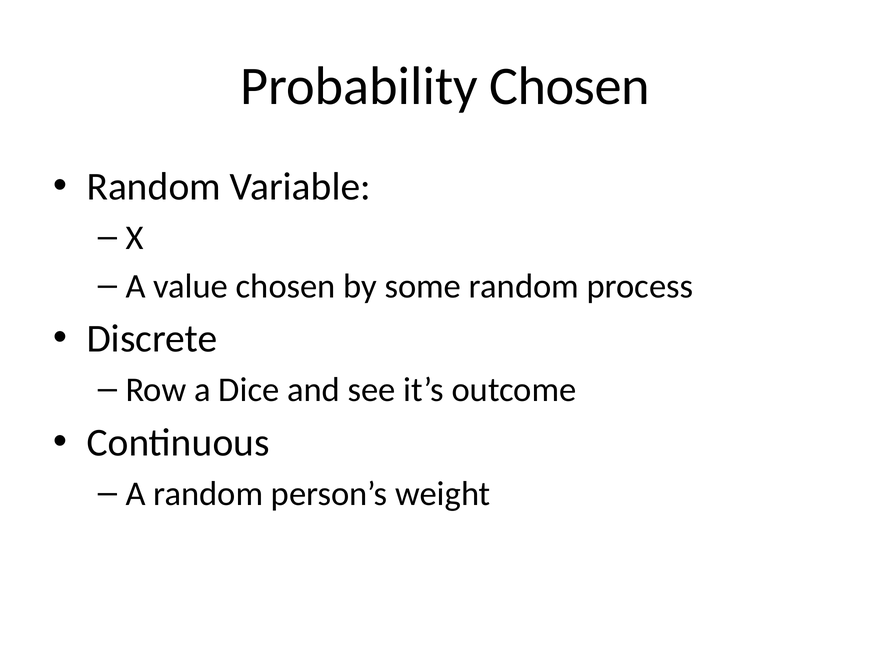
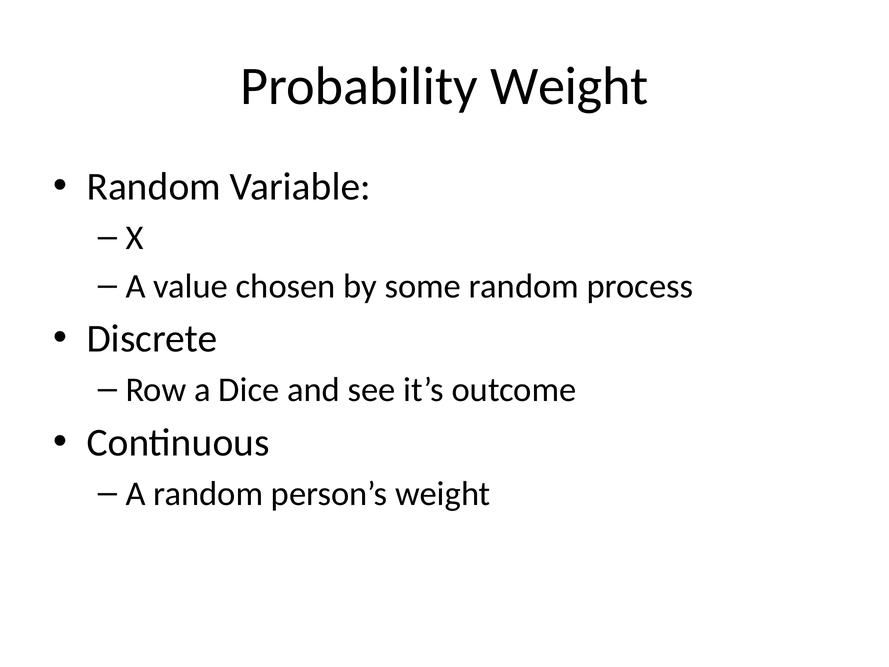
Probability Chosen: Chosen -> Weight (569, 86)
